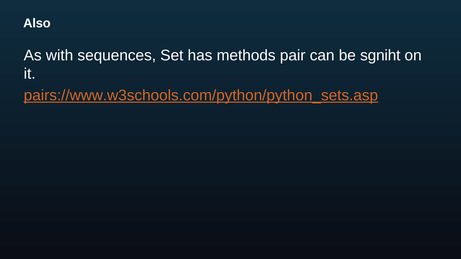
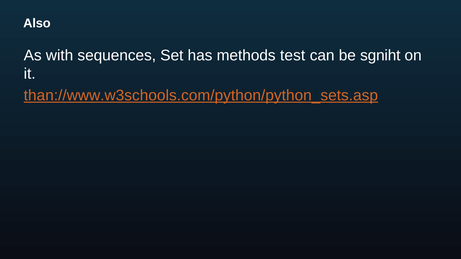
pair: pair -> test (293, 56)
pairs://www.w3schools.com/python/python_sets.asp: pairs://www.w3schools.com/python/python_sets.asp -> than://www.w3schools.com/python/python_sets.asp (201, 96)
